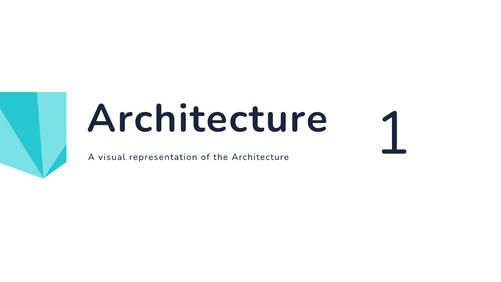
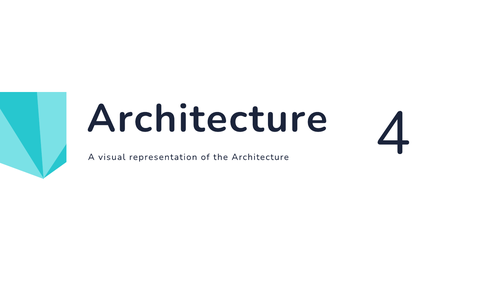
1: 1 -> 4 (393, 134)
